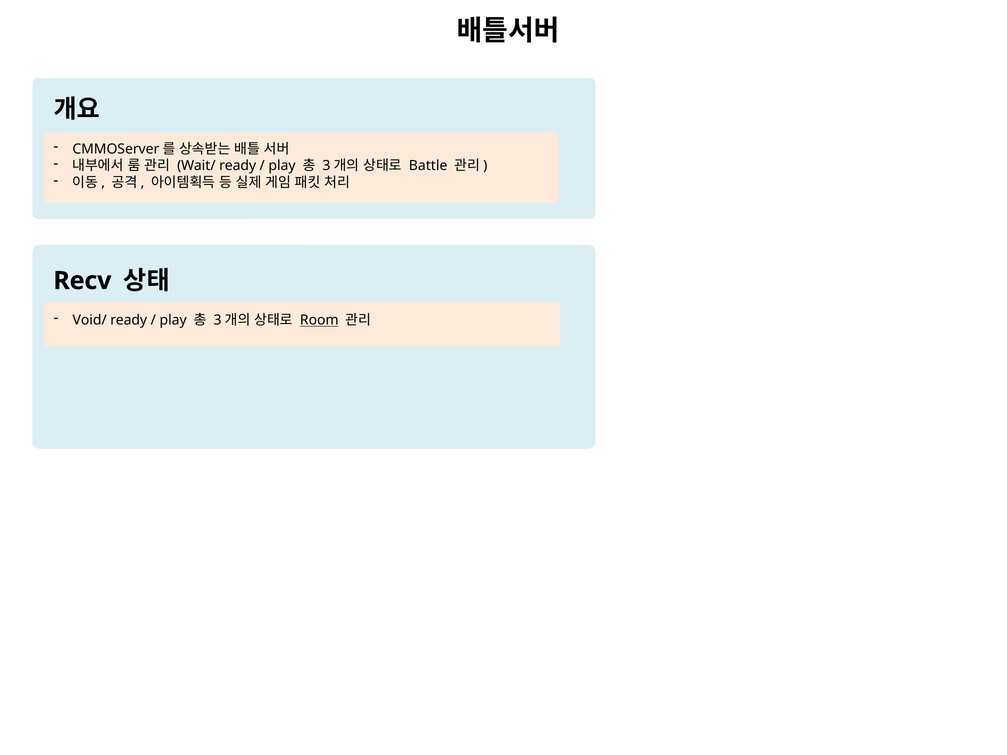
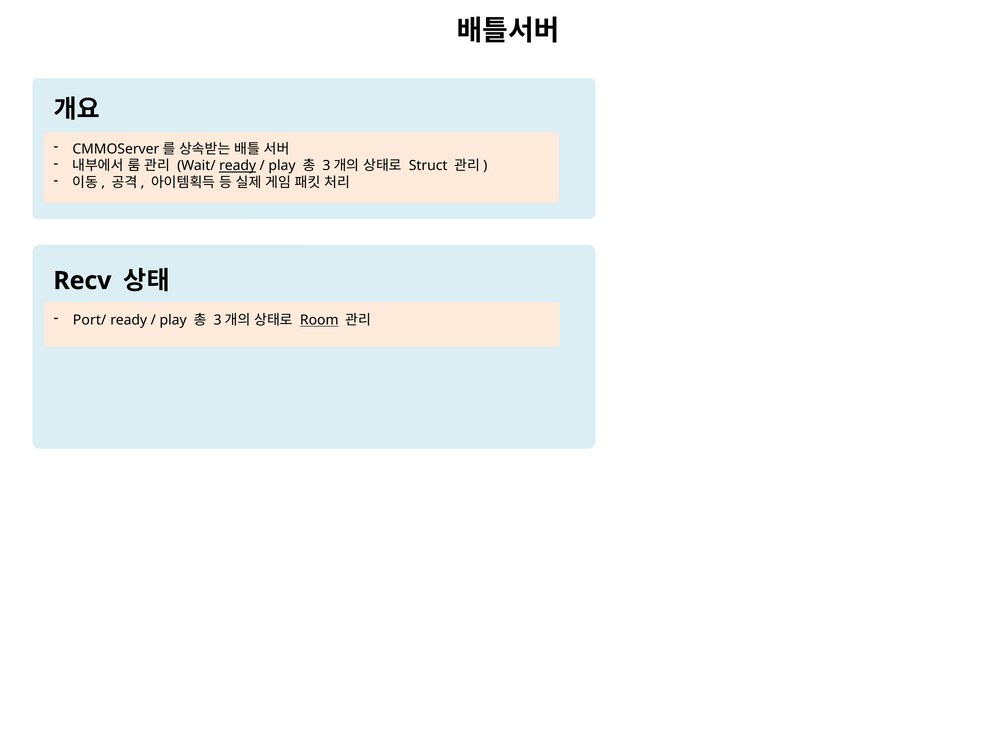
ready underline: none -> present (238, 166)
Battle: Battle -> Struct (428, 166)
Void/: Void/ -> Port/ (90, 320)
